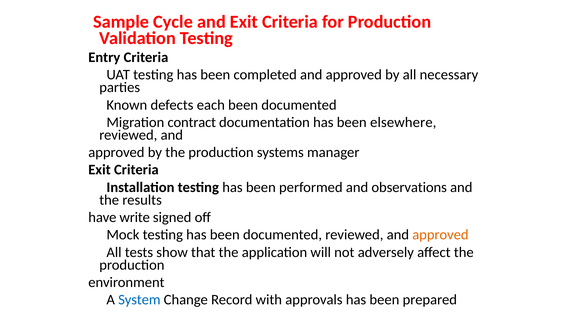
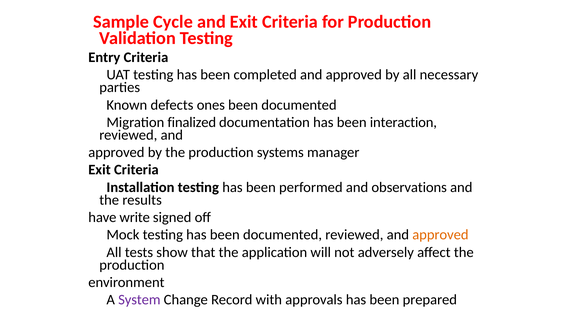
each: each -> ones (211, 105)
contract: contract -> finalized (192, 123)
elsewhere: elsewhere -> interaction (403, 123)
System colour: blue -> purple (139, 300)
